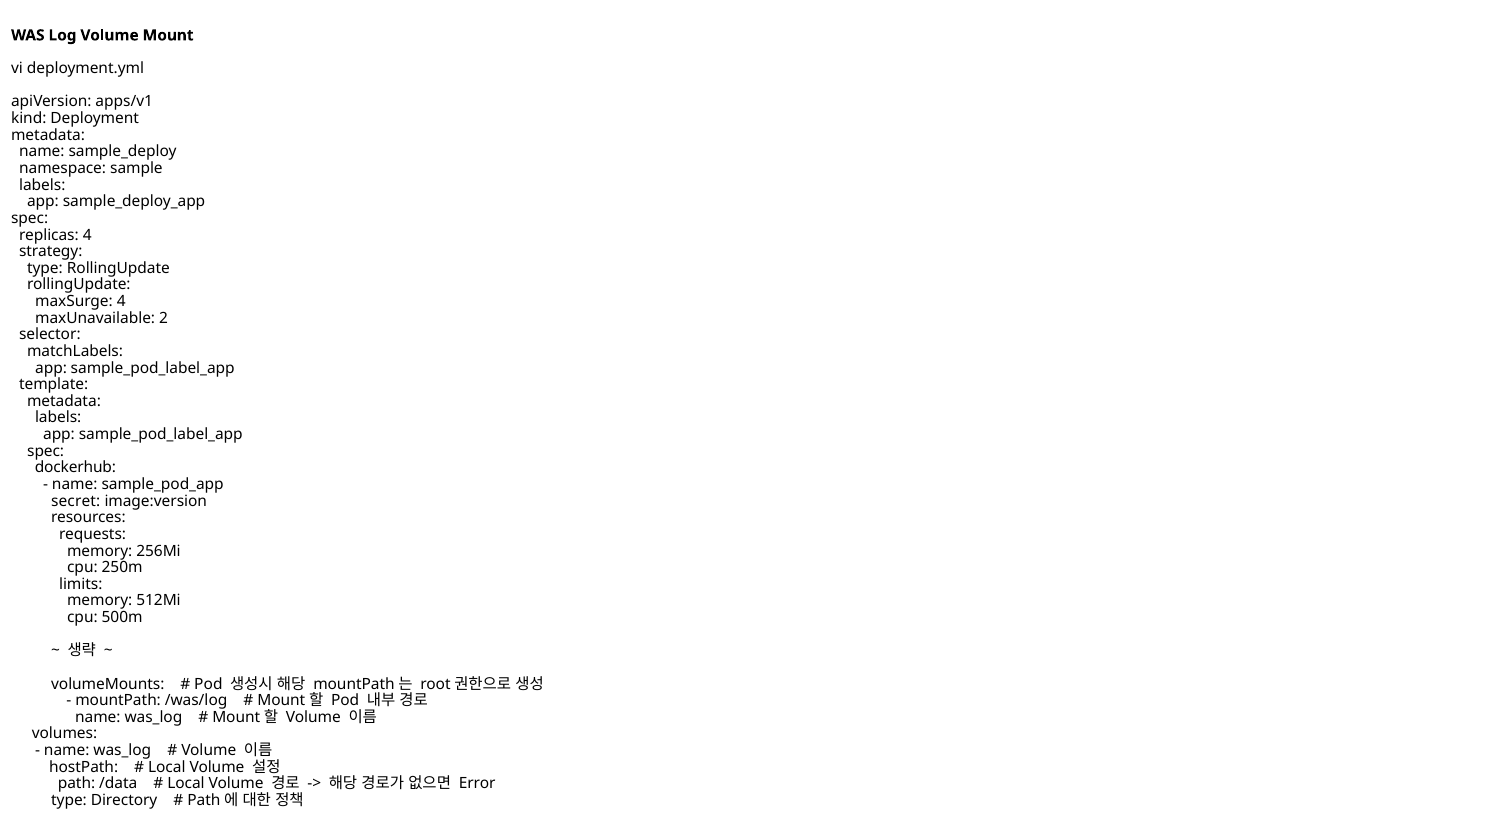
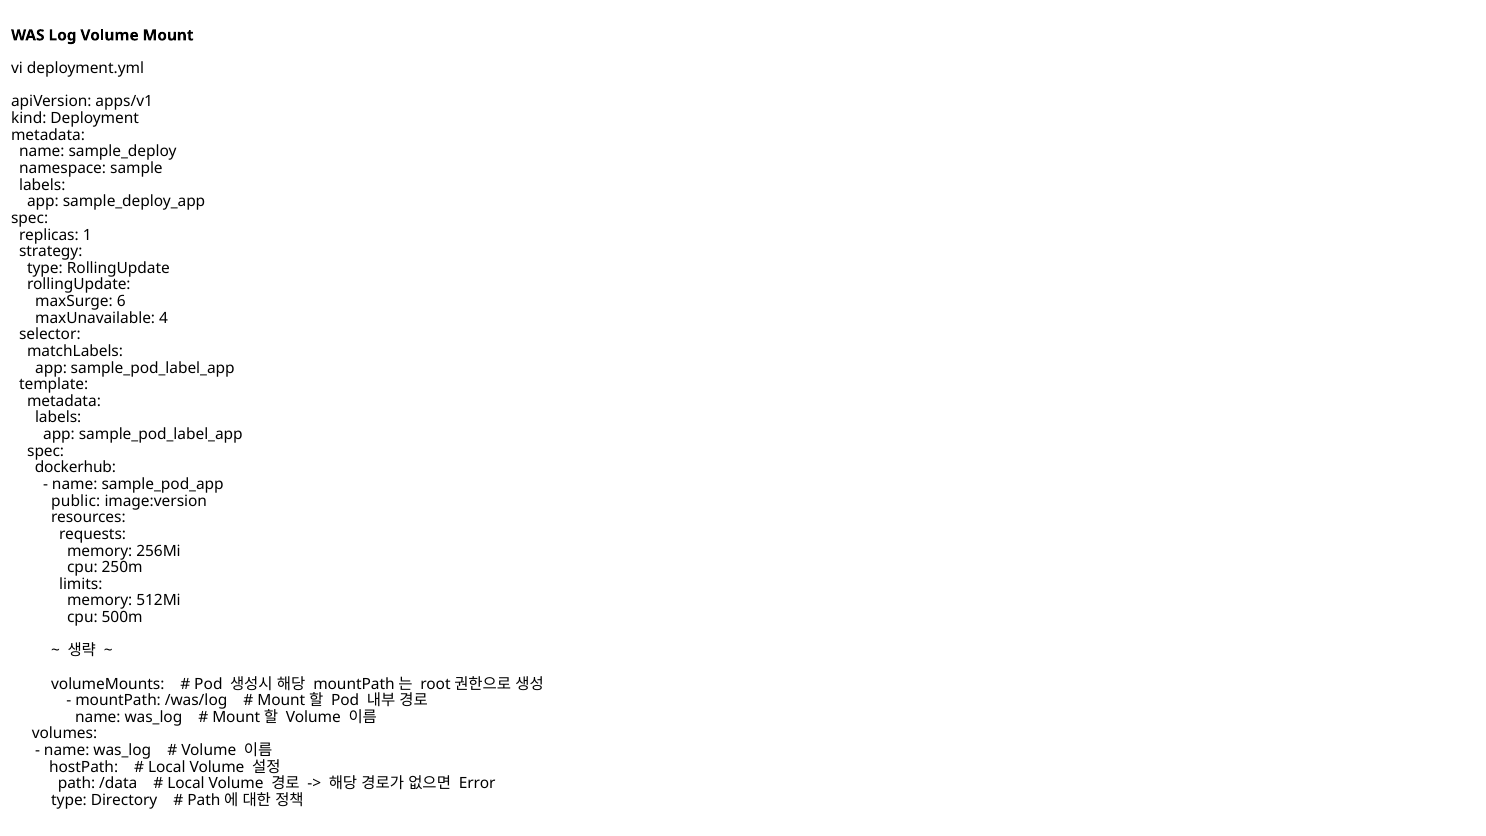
replicas 4: 4 -> 1 (87, 235)
maxSurge 4: 4 -> 6 (121, 301)
2: 2 -> 4 (164, 318)
secret: secret -> public (76, 501)
